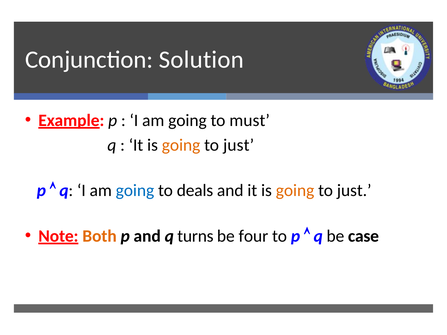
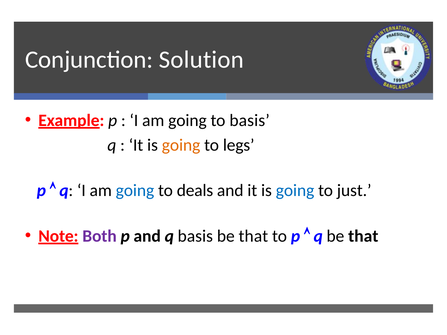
to must: must -> basis (250, 121)
just: just -> legs (239, 145)
going colour: orange -> blue (295, 191)
Both colour: orange -> purple (100, 236)
q turns: turns -> basis (195, 236)
four: four -> that (253, 236)
q be case: case -> that (363, 236)
